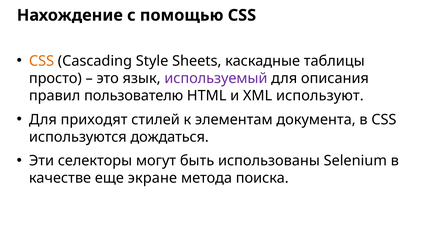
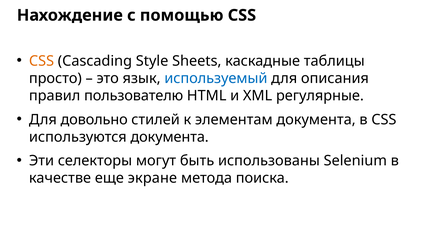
используемый colour: purple -> blue (216, 78)
используют: используют -> регулярные (320, 96)
приходят: приходят -> довольно (94, 119)
используются дождаться: дождаться -> документа (170, 137)
